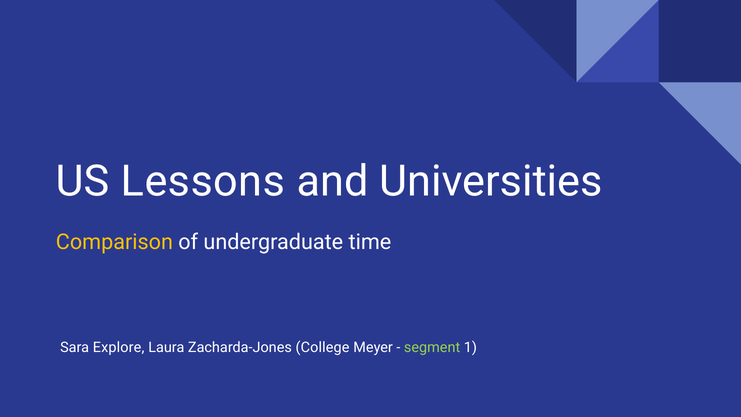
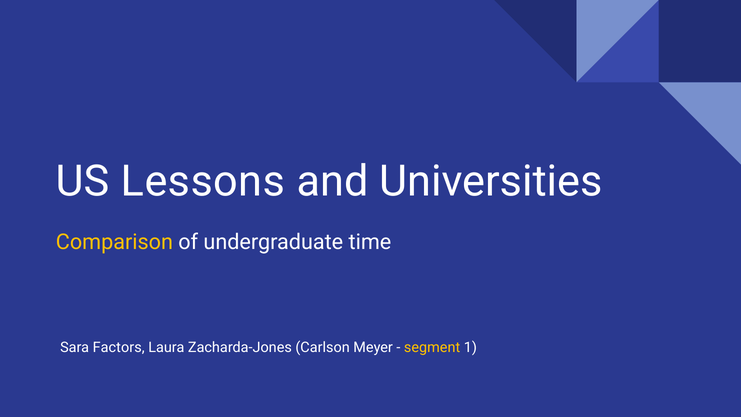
Explore: Explore -> Factors (119, 347)
College: College -> Carlson (323, 347)
segment colour: light green -> yellow (432, 347)
